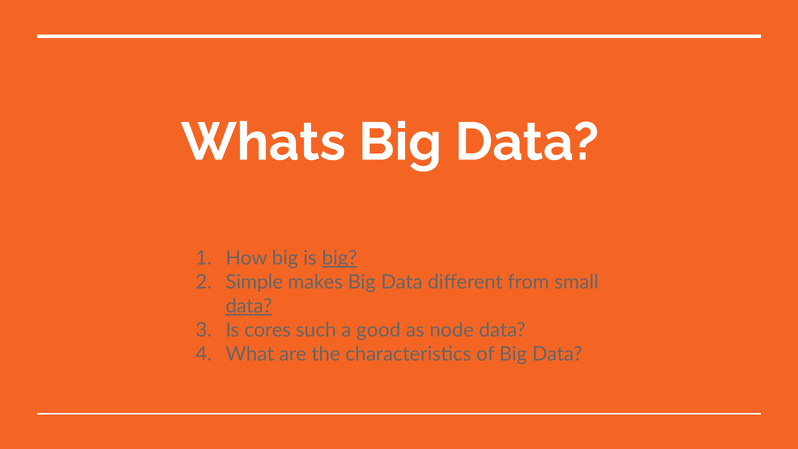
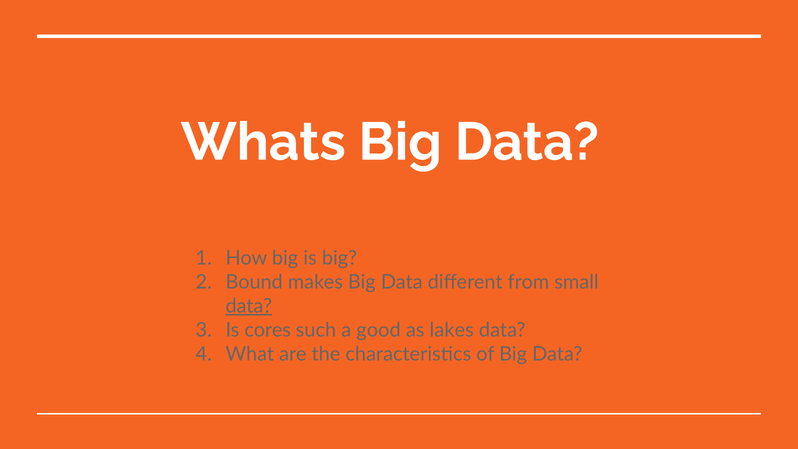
big underline: present -> none (340, 258)
Simple: Simple -> Bound (254, 282)
node: node -> lakes (452, 330)
